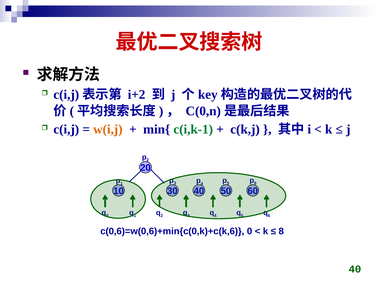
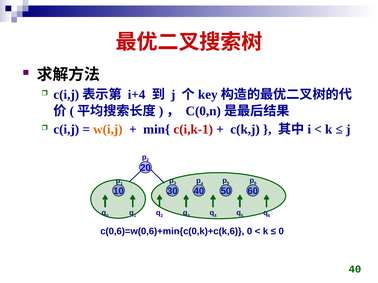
i+2: i+2 -> i+4 (137, 95)
c(i,k-1 colour: green -> red (193, 130)
8: 8 -> 0 (281, 232)
